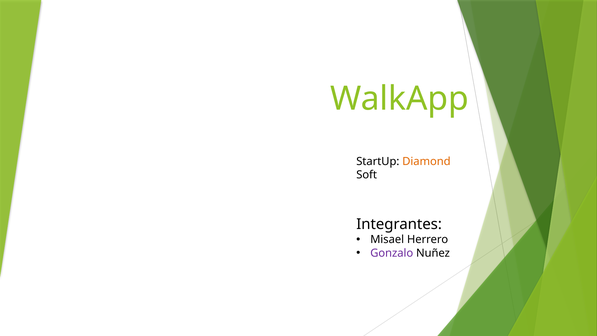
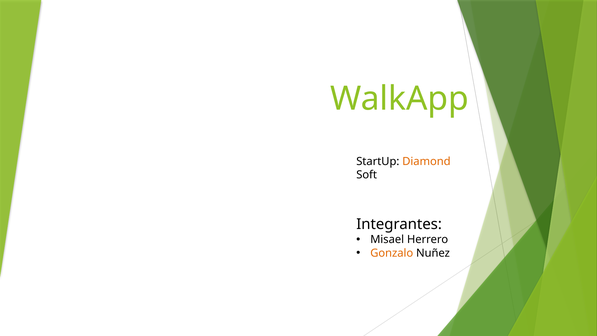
Gonzalo colour: purple -> orange (392, 253)
